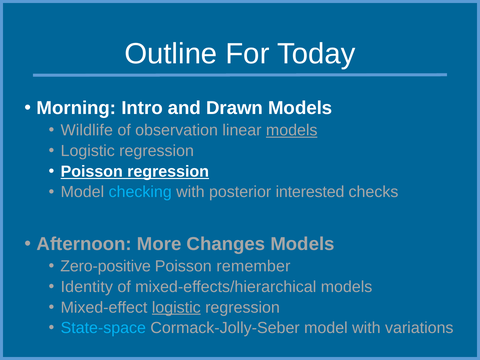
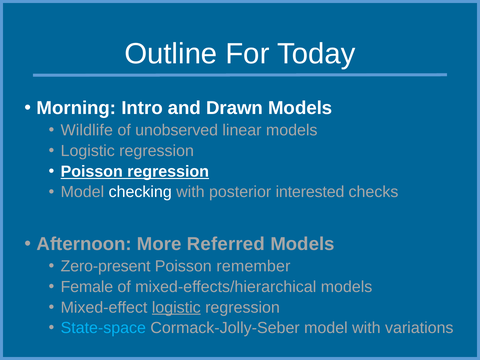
observation: observation -> unobserved (177, 130)
models underline: present -> none (292, 130)
checking colour: light blue -> white (140, 192)
Changes: Changes -> Referred (226, 244)
Zero-positive: Zero-positive -> Zero-present (106, 266)
Identity: Identity -> Female (87, 287)
